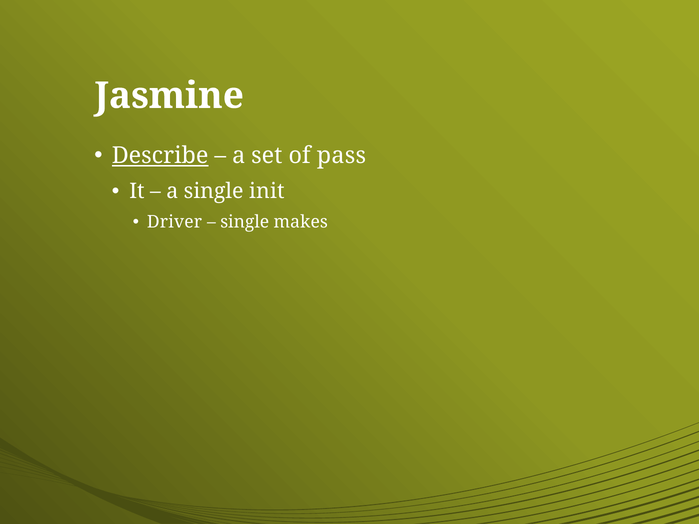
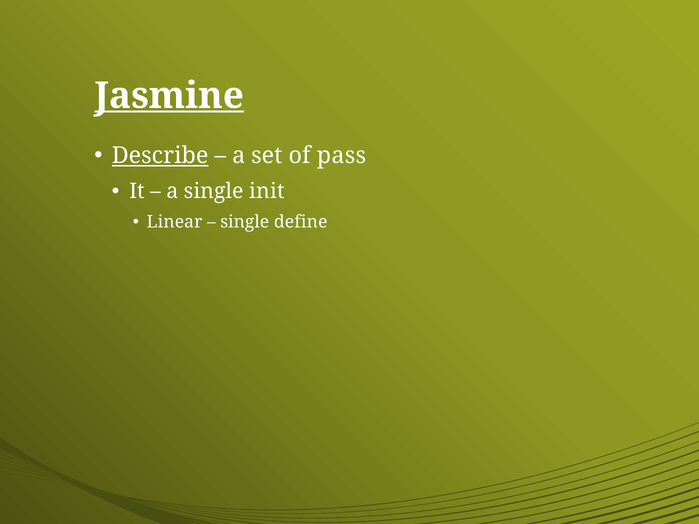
Jasmine underline: none -> present (169, 96)
Driver: Driver -> Linear (175, 222)
makes: makes -> define (301, 222)
